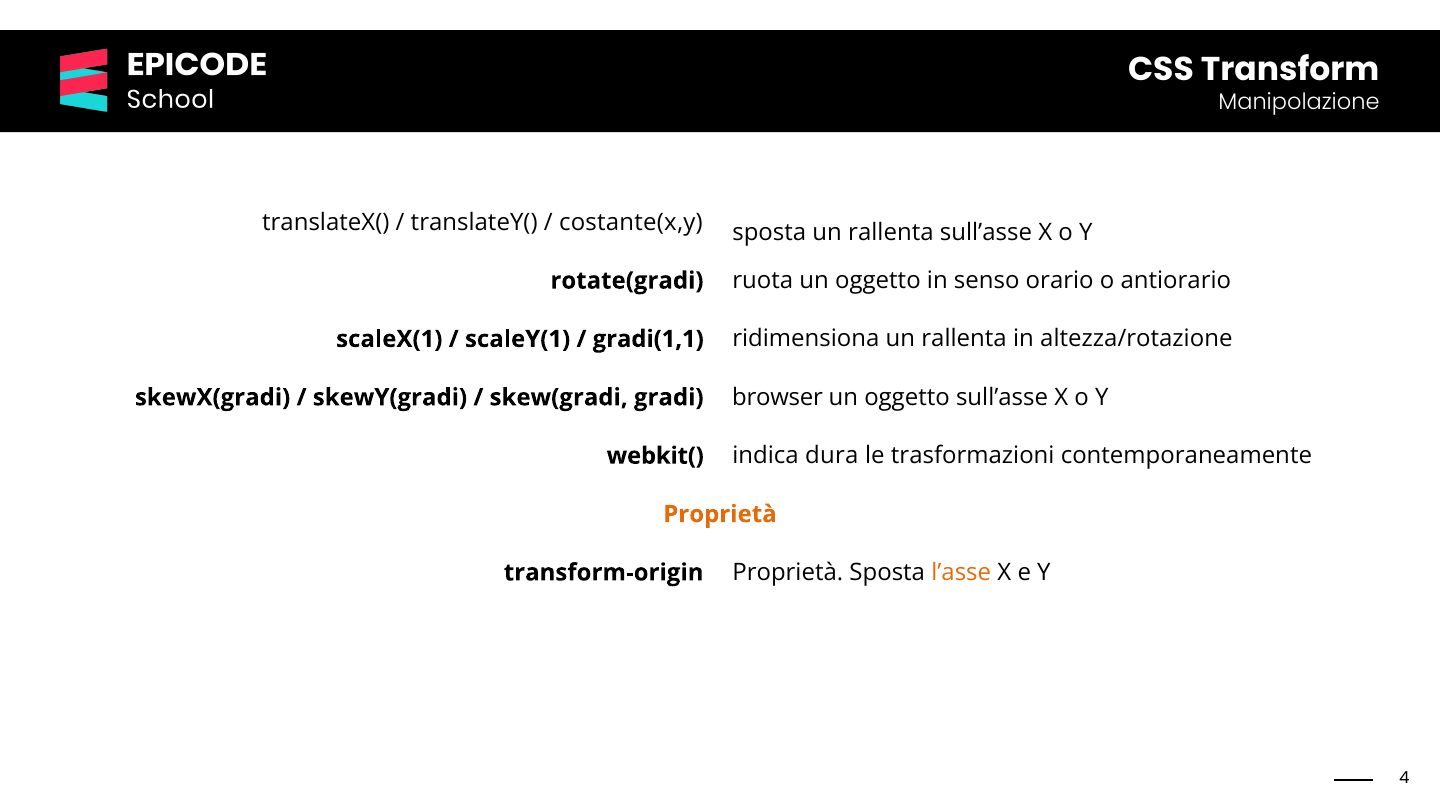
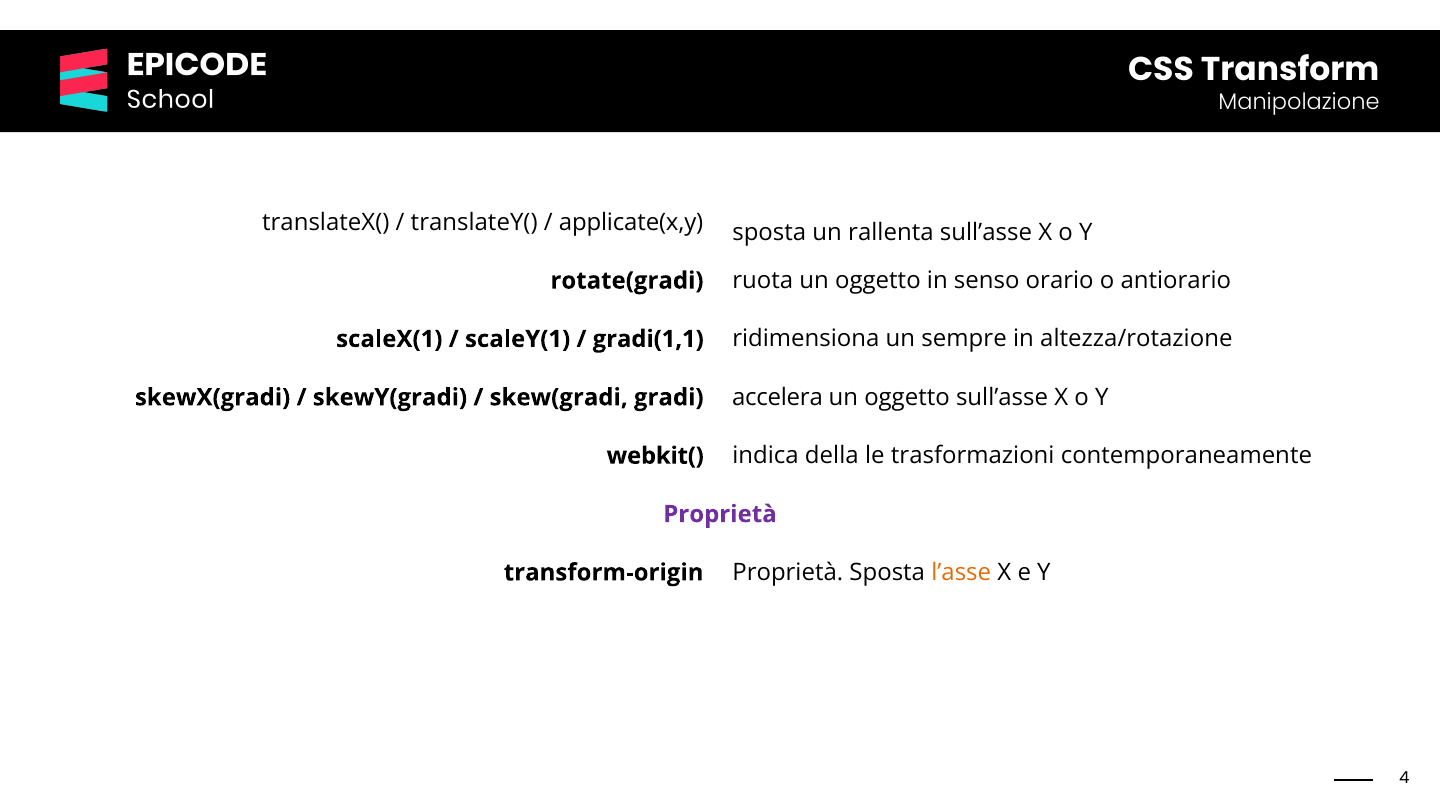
costante(x,y: costante(x,y -> applicate(x,y (631, 222)
ridimensiona un rallenta: rallenta -> sempre (964, 339)
browser: browser -> accelera (777, 397)
dura: dura -> della (832, 456)
Proprietà colour: orange -> purple (720, 514)
